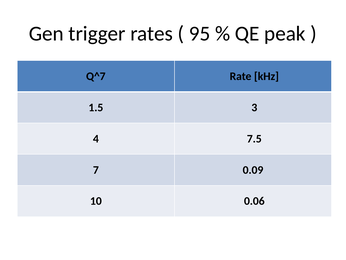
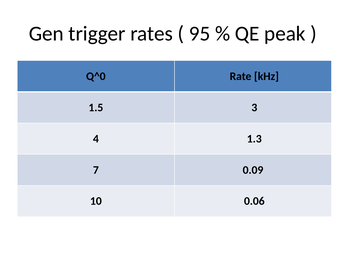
Q^7: Q^7 -> Q^0 (96, 76)
7.5: 7.5 -> 1.3 (254, 139)
